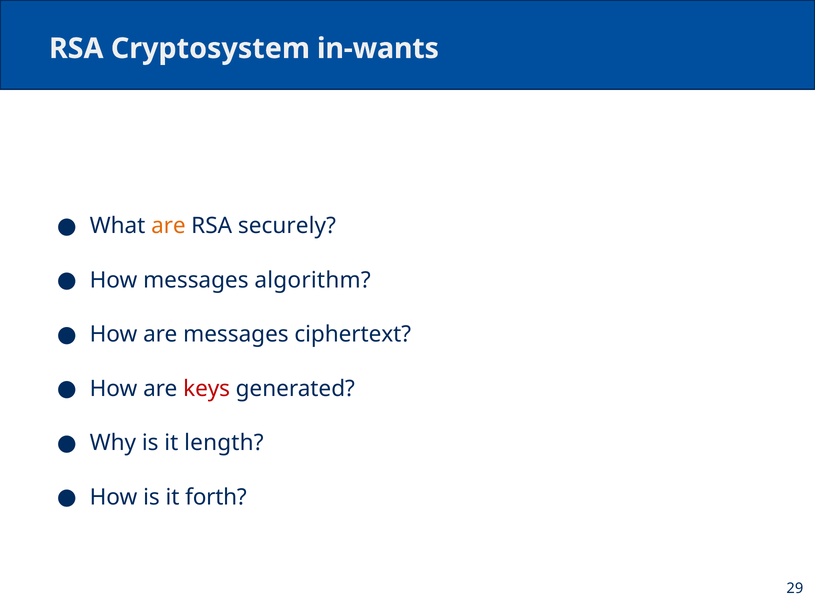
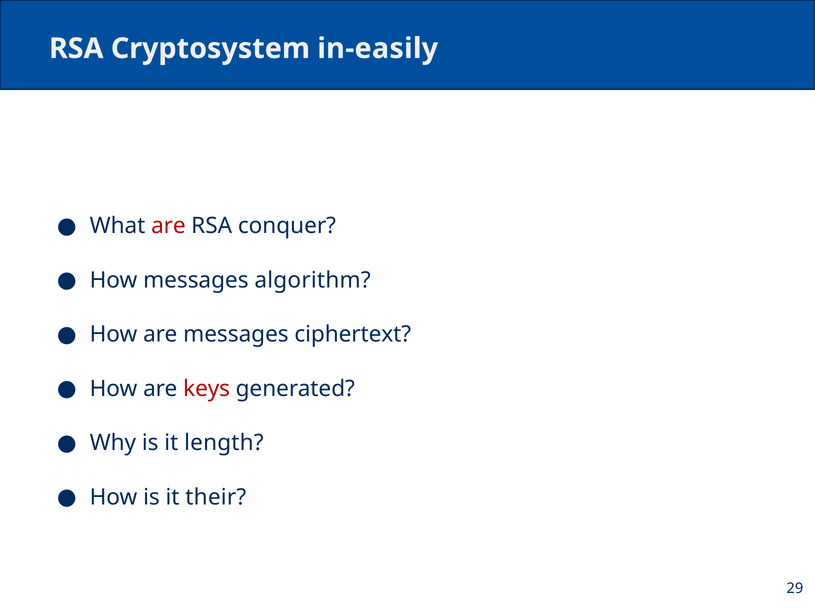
in-wants: in-wants -> in-easily (378, 49)
are colour: orange -> red (168, 226)
securely: securely -> conquer (287, 226)
forth: forth -> their (216, 497)
